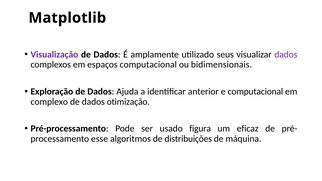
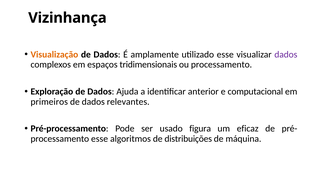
Matplotlib: Matplotlib -> Vizinhança (67, 18)
Visualização colour: purple -> orange (54, 54)
utilizado seus: seus -> esse (225, 54)
espaços computacional: computacional -> tridimensionais (148, 65)
ou bidimensionais: bidimensionais -> processamento (222, 65)
complexo: complexo -> primeiros (49, 102)
otimização: otimização -> relevantes (128, 102)
